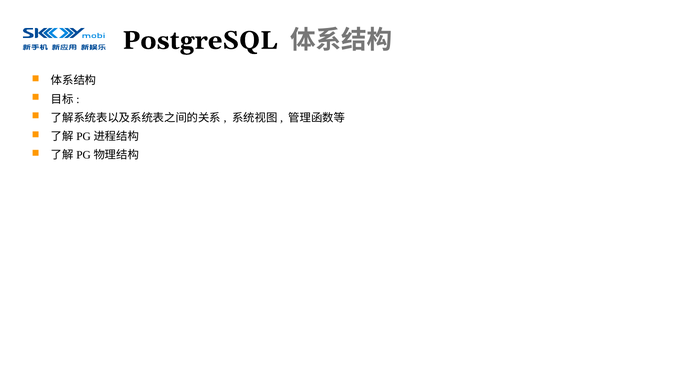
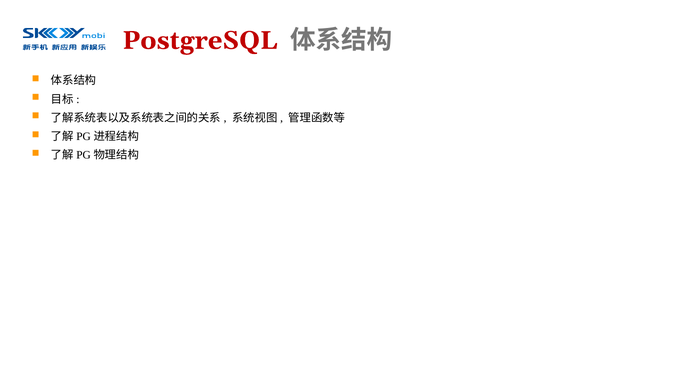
PostgreSQL colour: black -> red (200, 40)
